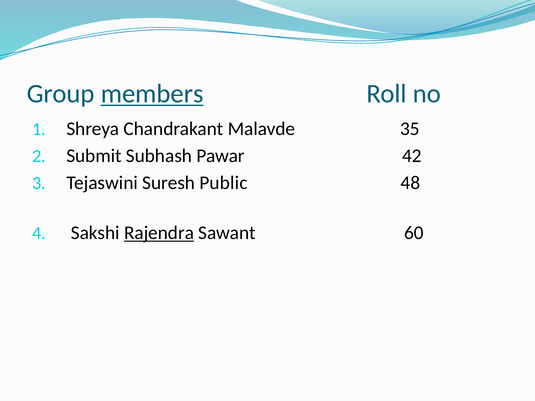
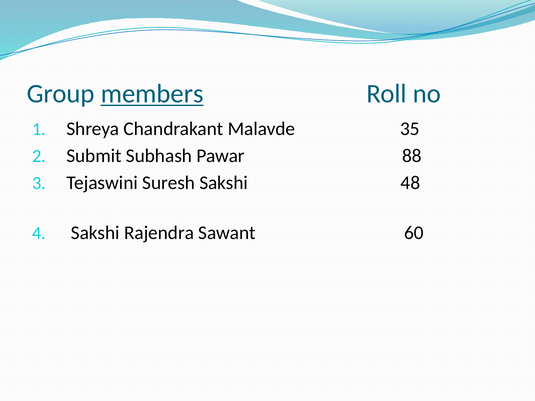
42: 42 -> 88 (412, 156)
Suresh Public: Public -> Sakshi (224, 183)
Rajendra underline: present -> none (159, 233)
